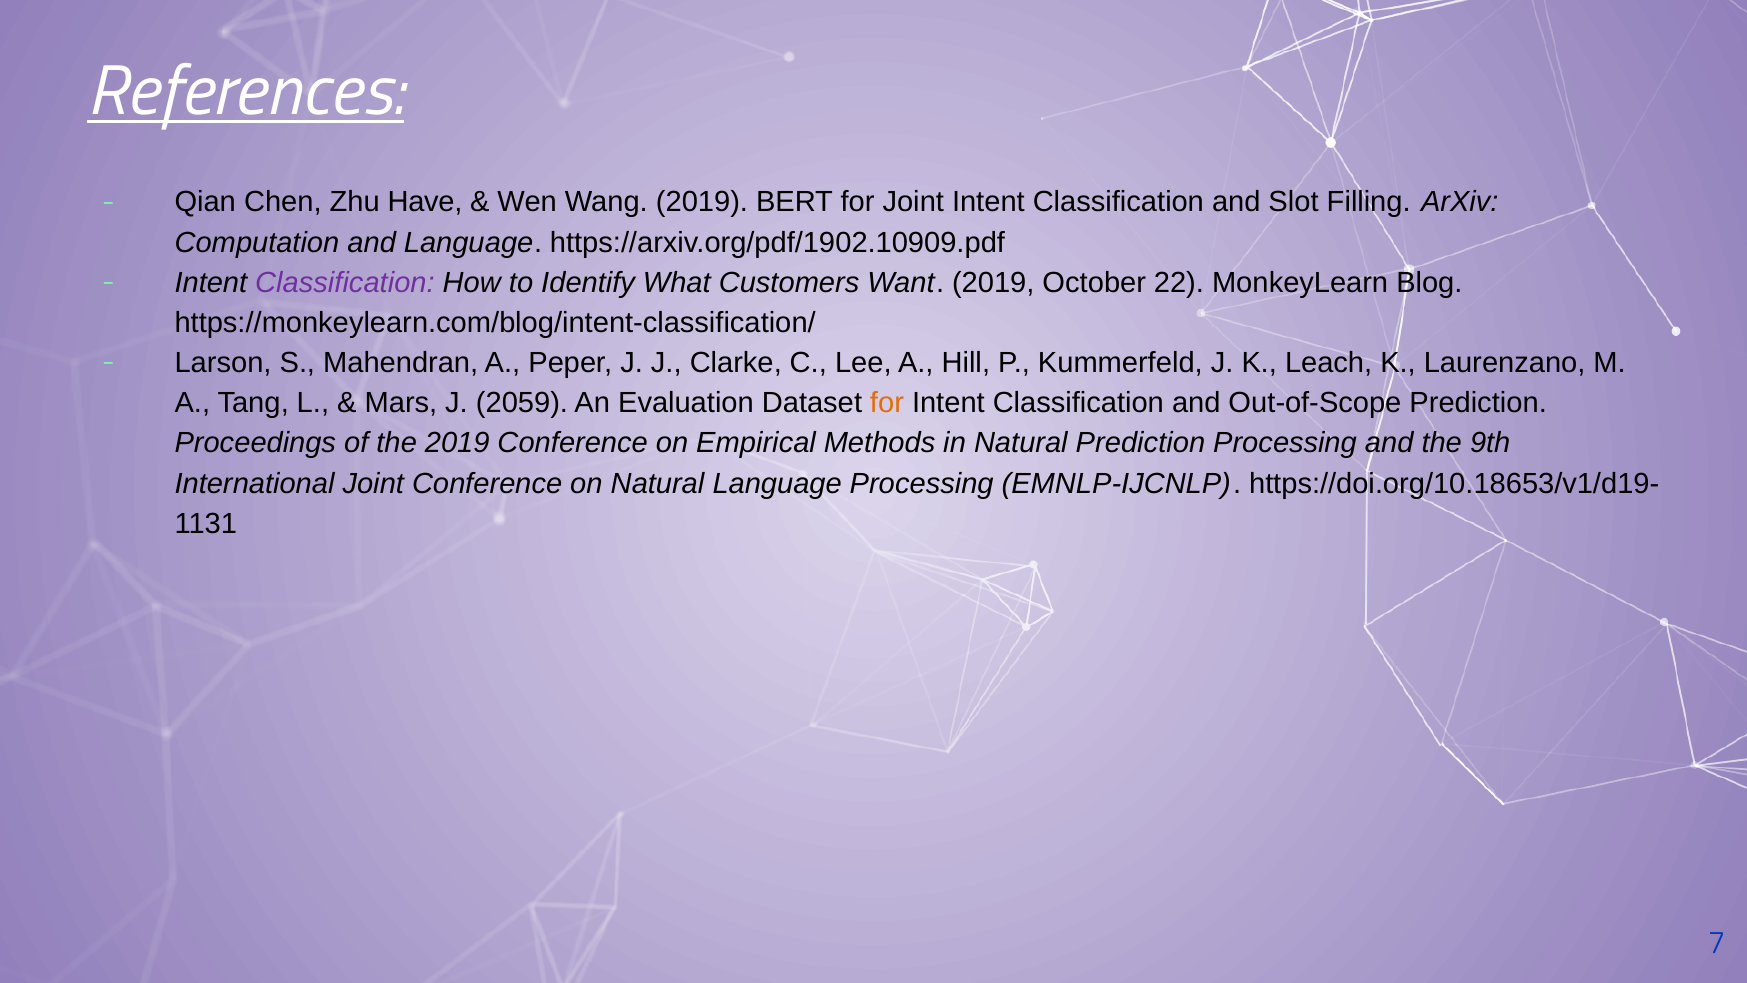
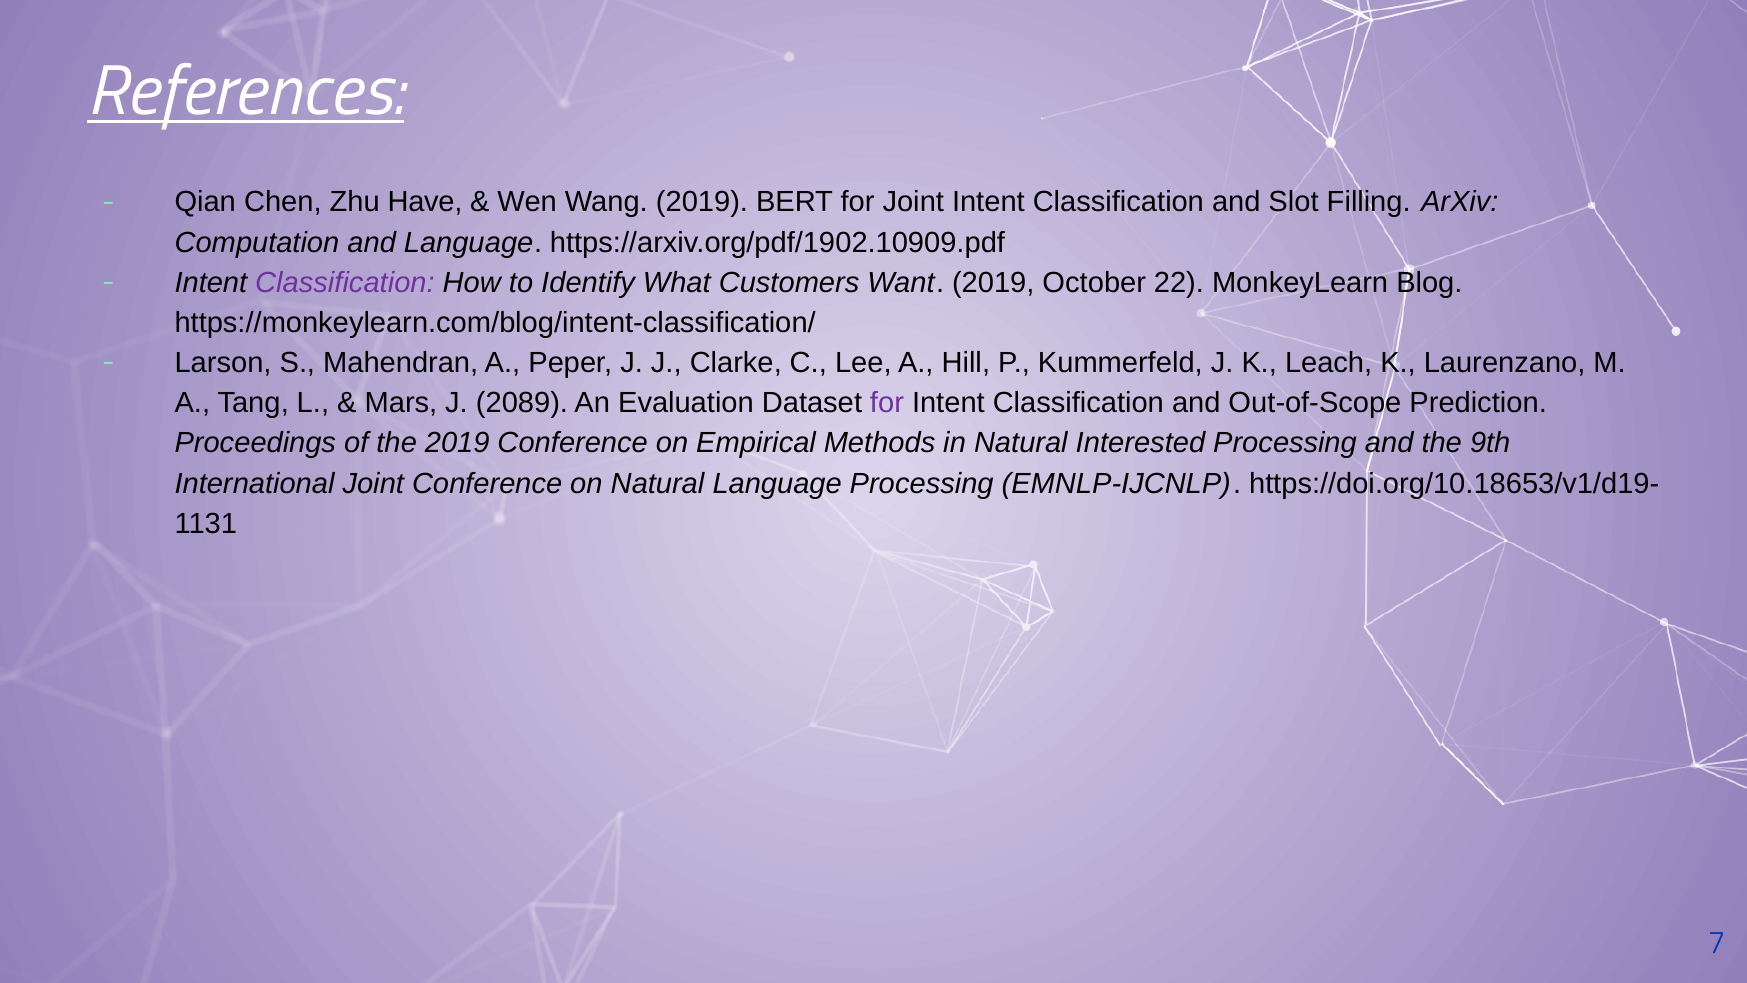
2059: 2059 -> 2089 (522, 403)
for colour: orange -> purple (887, 403)
Natural Prediction: Prediction -> Interested (1140, 443)
